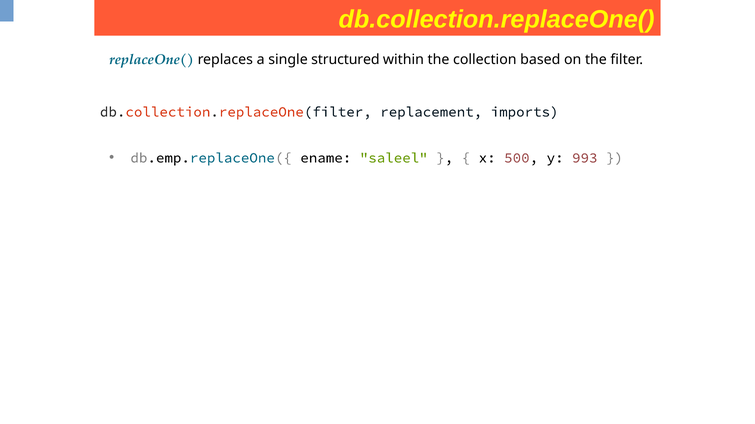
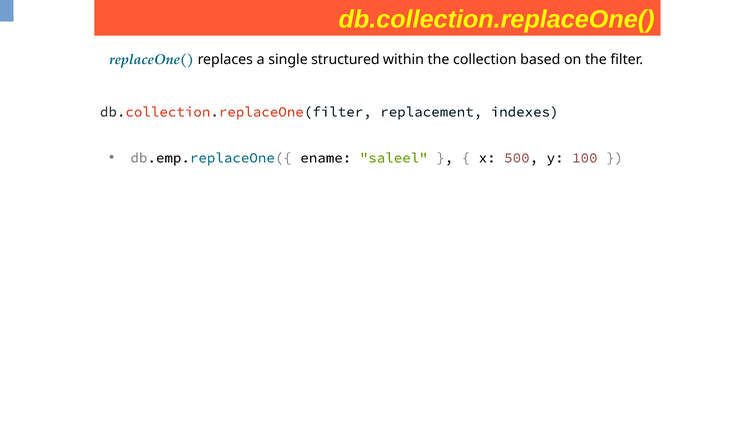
imports: imports -> indexes (525, 112)
993: 993 -> 100 (585, 158)
